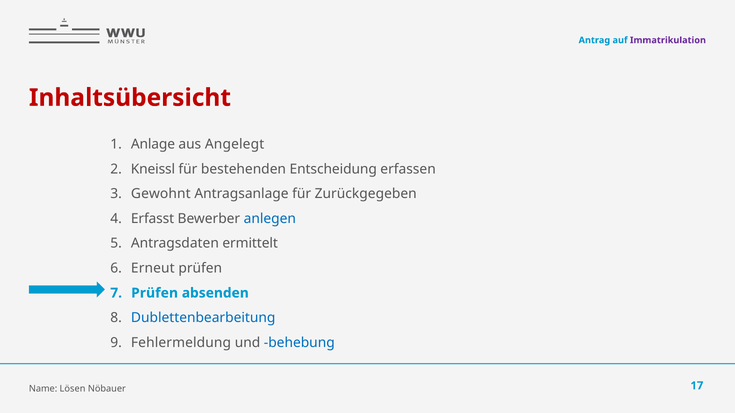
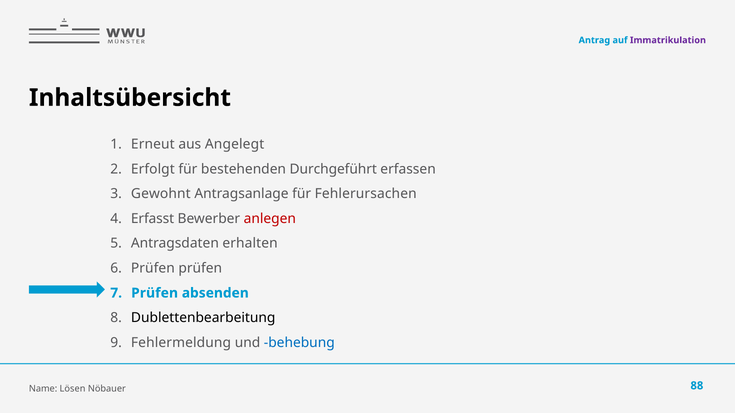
Inhaltsübersicht colour: red -> black (130, 98)
Anlage: Anlage -> Erneut (153, 144)
Kneissl: Kneissl -> Erfolgt (153, 169)
Entscheidung: Entscheidung -> Durchgeführt (333, 169)
Zurückgegeben: Zurückgegeben -> Fehlerursachen (366, 194)
anlegen colour: blue -> red (270, 219)
ermittelt: ermittelt -> erhalten (250, 244)
Erneut: Erneut -> Prüfen (153, 268)
Dublettenbearbeitung colour: blue -> black (203, 318)
17: 17 -> 88 (697, 386)
